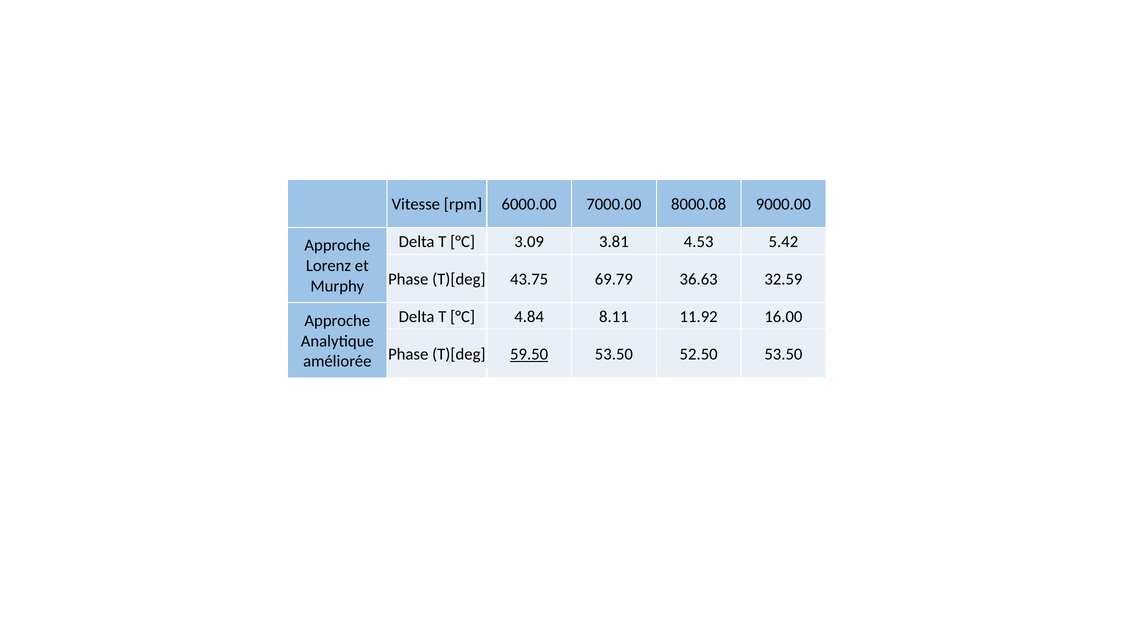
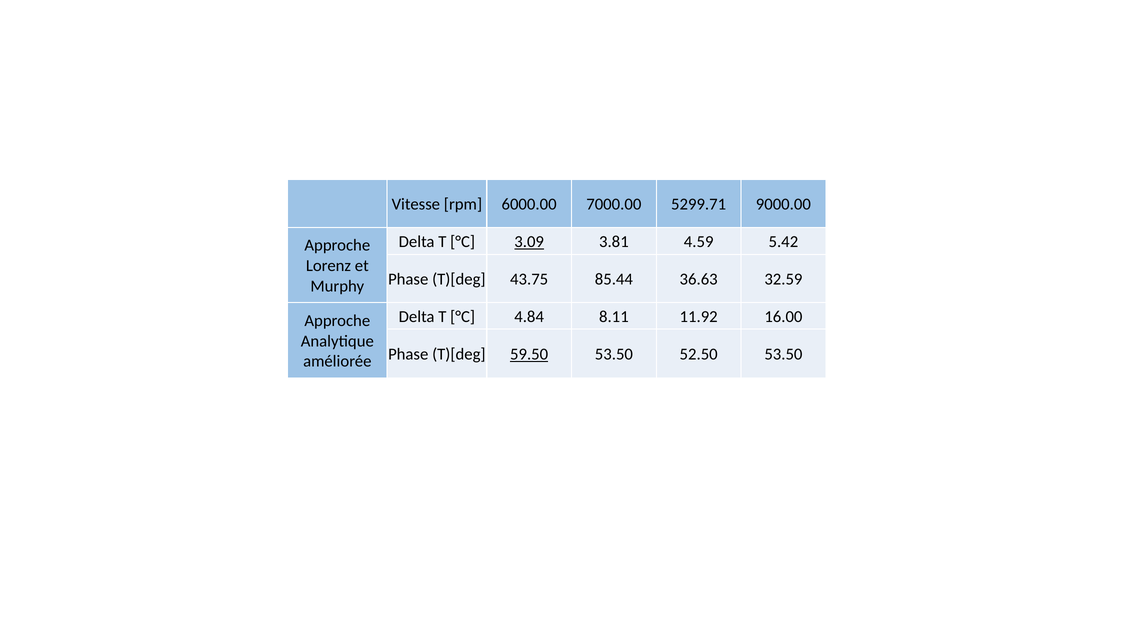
8000.08: 8000.08 -> 5299.71 (699, 204)
3.09 underline: none -> present (529, 242)
4.53: 4.53 -> 4.59 (699, 242)
69.79: 69.79 -> 85.44 (614, 279)
